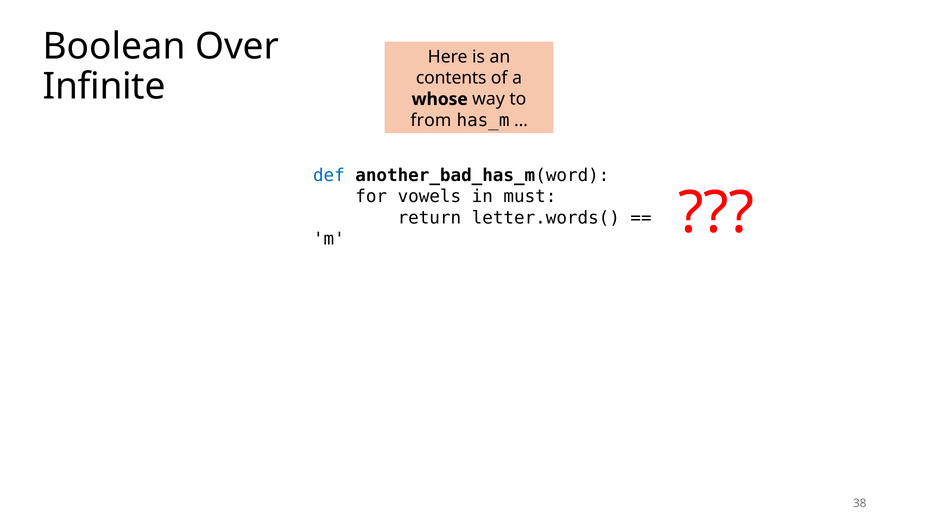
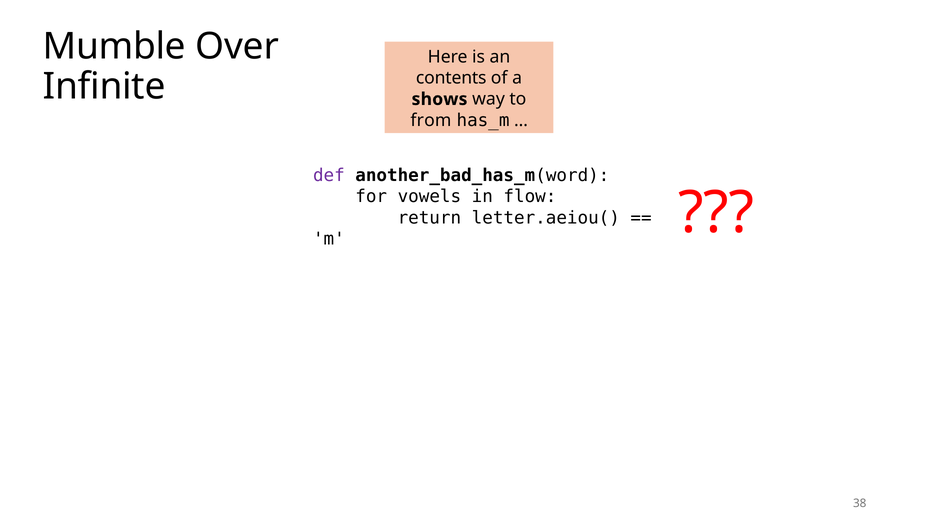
Boolean: Boolean -> Mumble (114, 46)
whose: whose -> shows (440, 99)
def colour: blue -> purple (329, 175)
must: must -> flow (530, 197)
letter.words(: letter.words( -> letter.aeiou( (546, 218)
